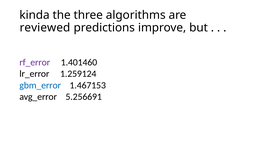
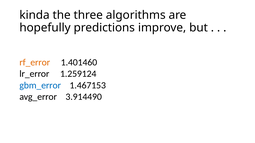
reviewed: reviewed -> hopefully (45, 28)
rf_error colour: purple -> orange (35, 63)
5.256691: 5.256691 -> 3.914490 (84, 97)
